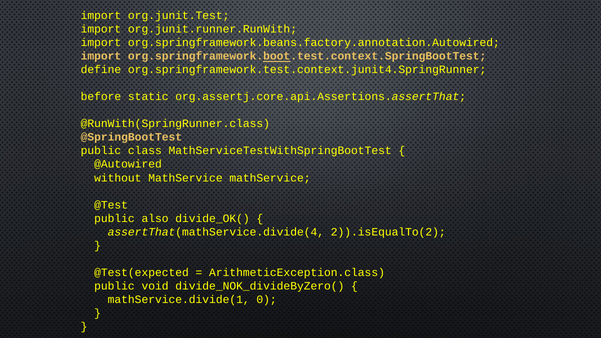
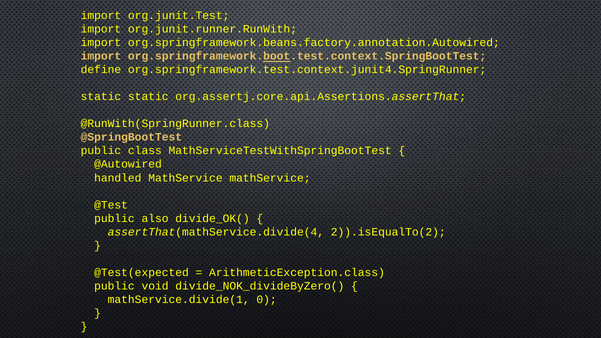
before: before -> static (101, 97)
without: without -> handled (118, 178)
